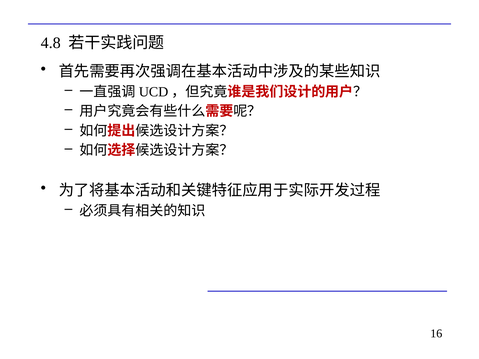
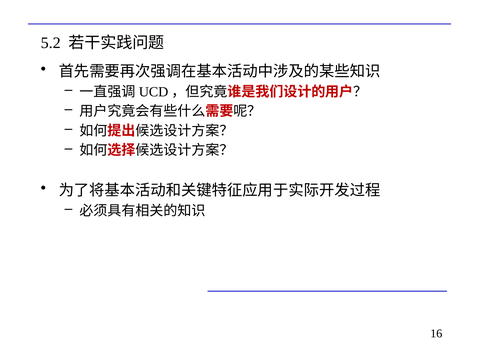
4.8: 4.8 -> 5.2 (51, 43)
